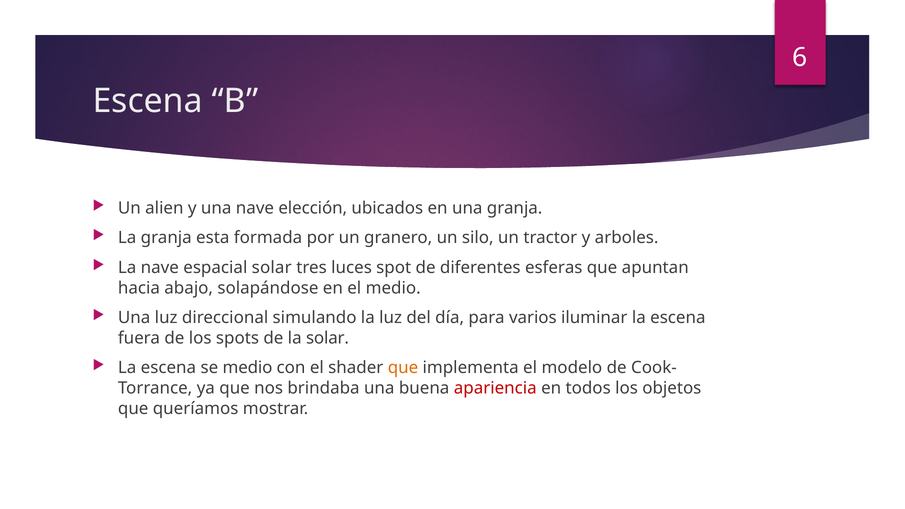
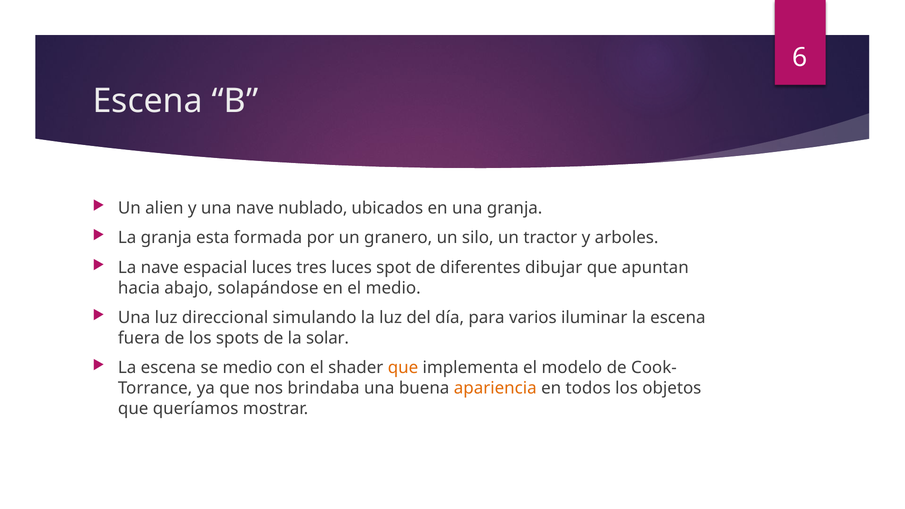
elección: elección -> nublado (313, 208)
espacial solar: solar -> luces (272, 268)
esferas: esferas -> dibujar (554, 268)
apariencia colour: red -> orange (495, 388)
